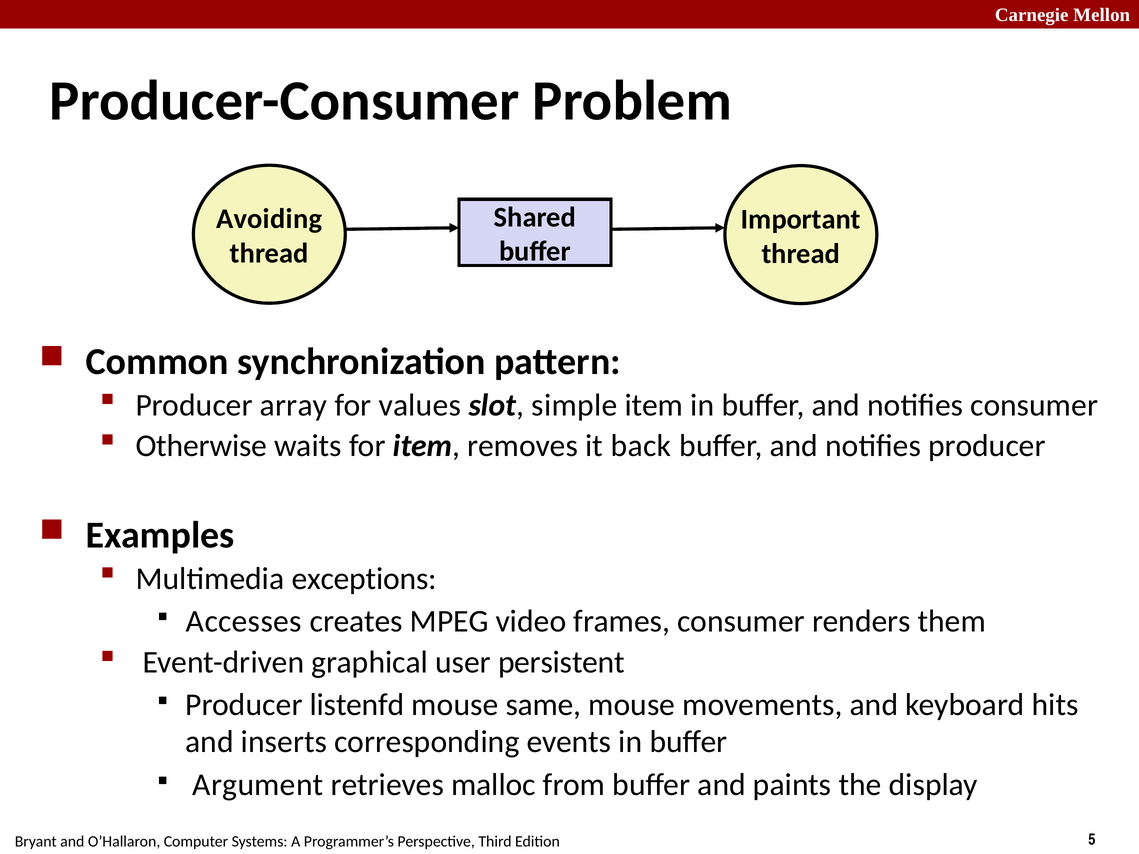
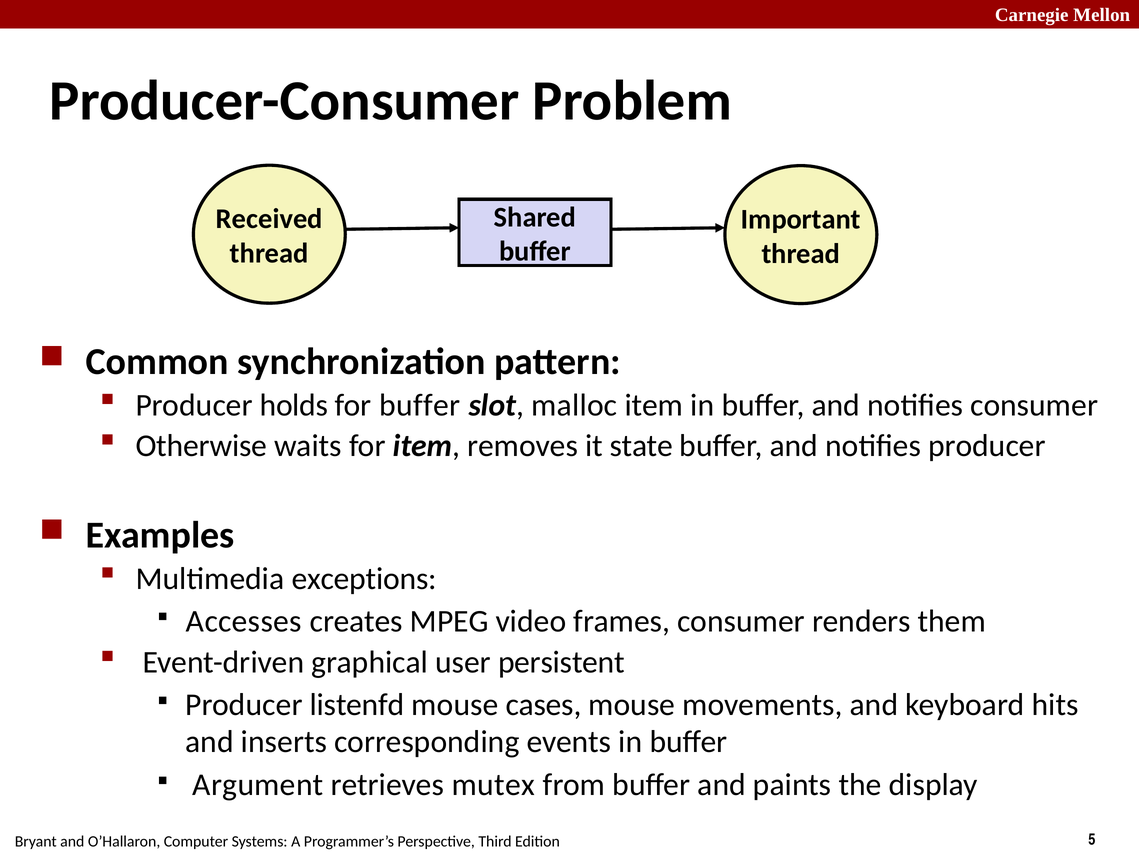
Avoiding: Avoiding -> Received (269, 219)
array: array -> holds (294, 405)
for values: values -> buffer (420, 405)
simple: simple -> malloc (574, 405)
back: back -> state (641, 446)
same: same -> cases (544, 705)
malloc: malloc -> mutex (493, 785)
